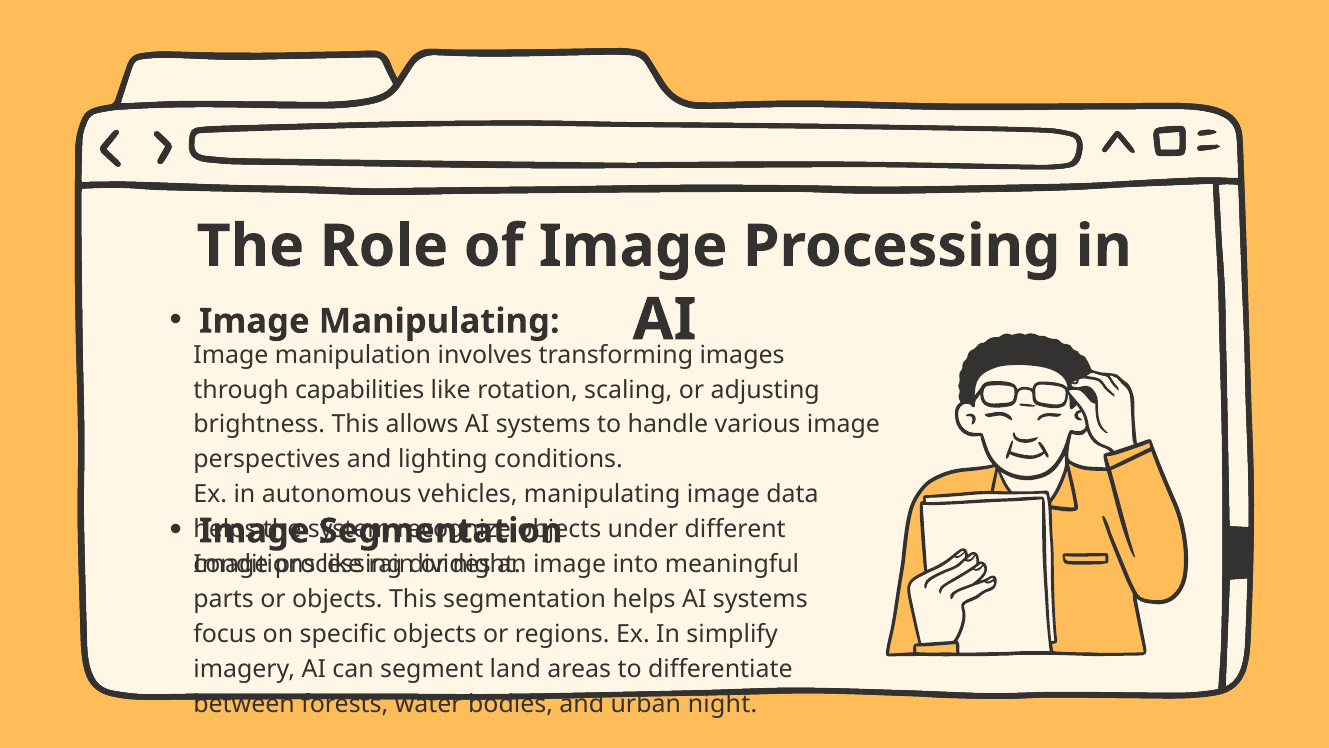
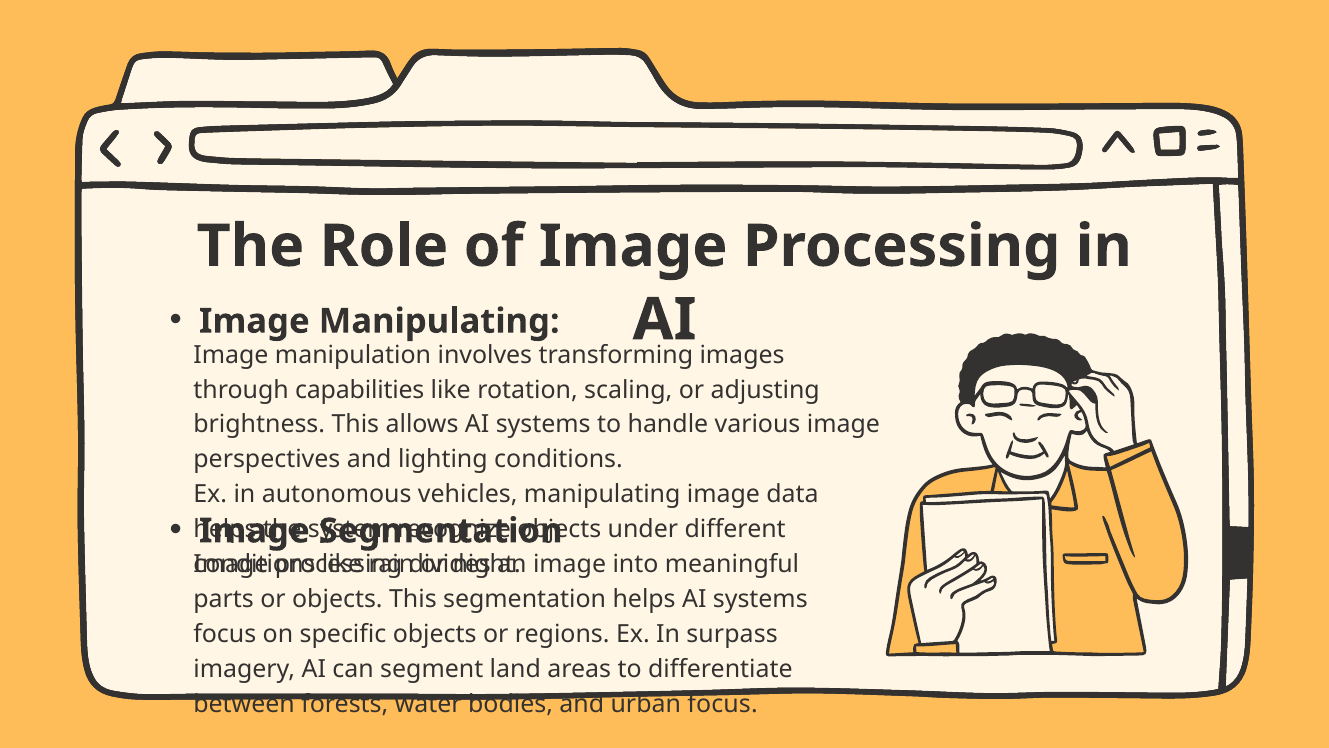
simplify: simplify -> surpass (732, 634)
urban night: night -> focus (723, 704)
